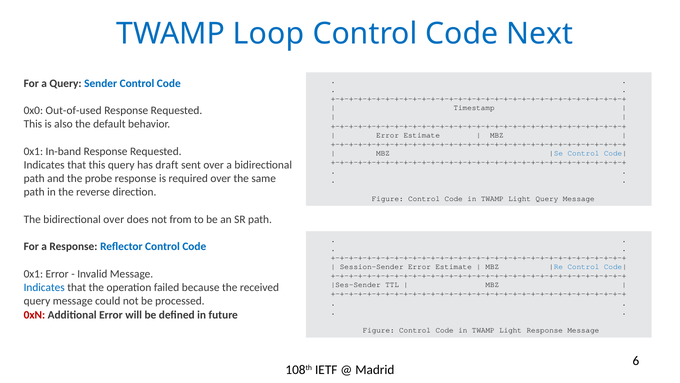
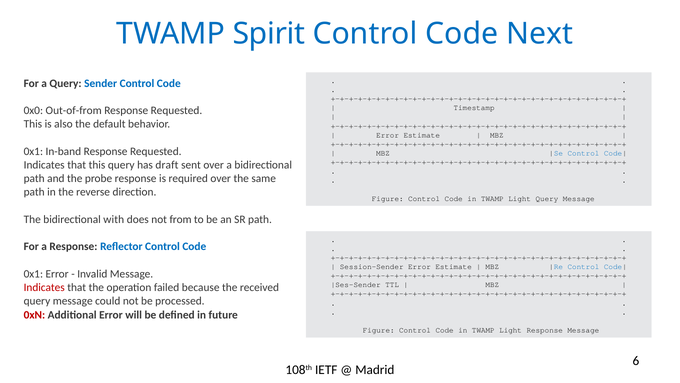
Loop: Loop -> Spirit (269, 34)
Out-of-used: Out-of-used -> Out-of-from (74, 110)
bidirectional over: over -> with (114, 219)
Indicates colour: blue -> red (44, 287)
